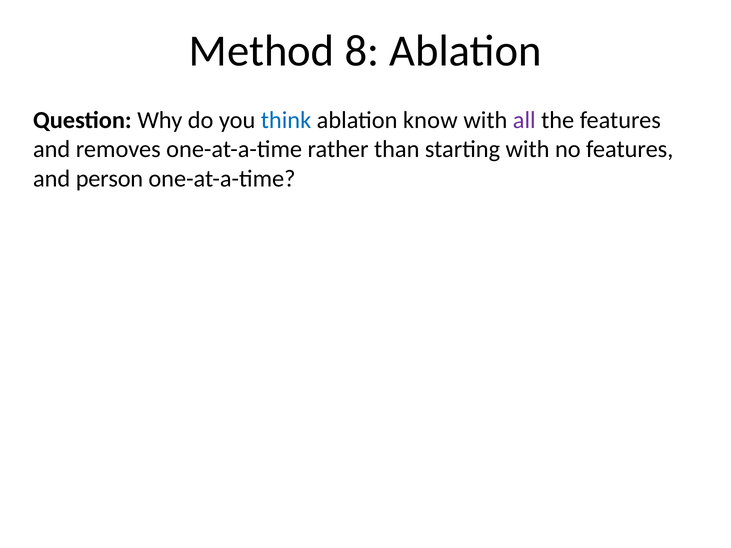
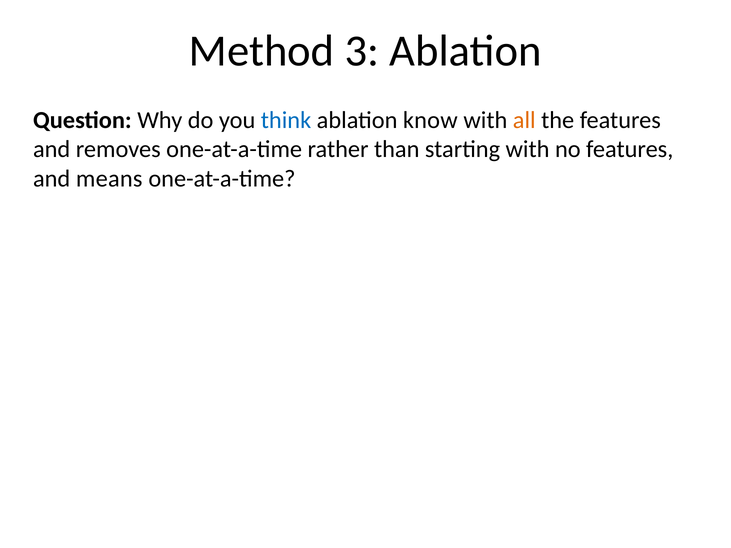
8: 8 -> 3 (362, 51)
all colour: purple -> orange (524, 120)
person: person -> means (109, 179)
